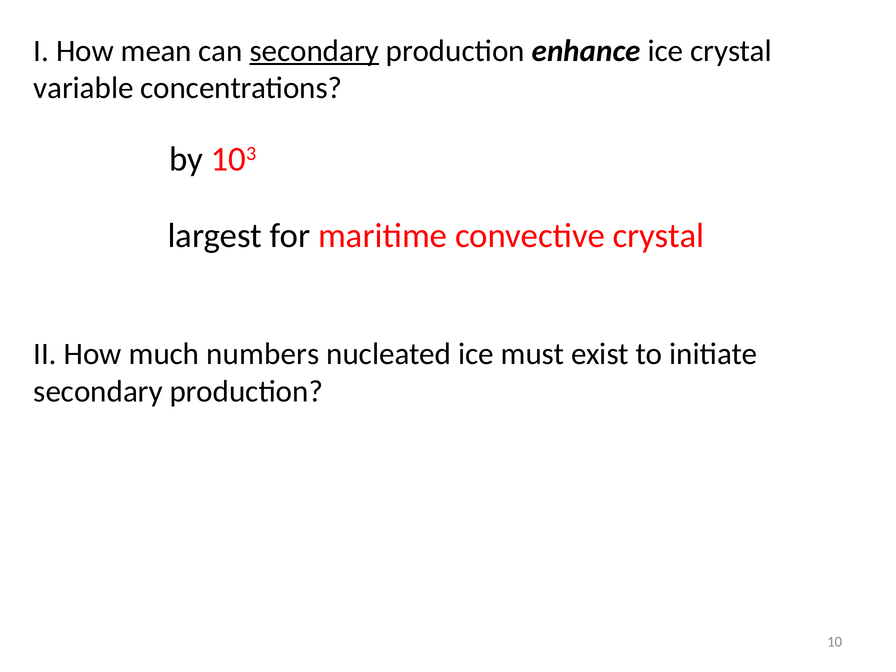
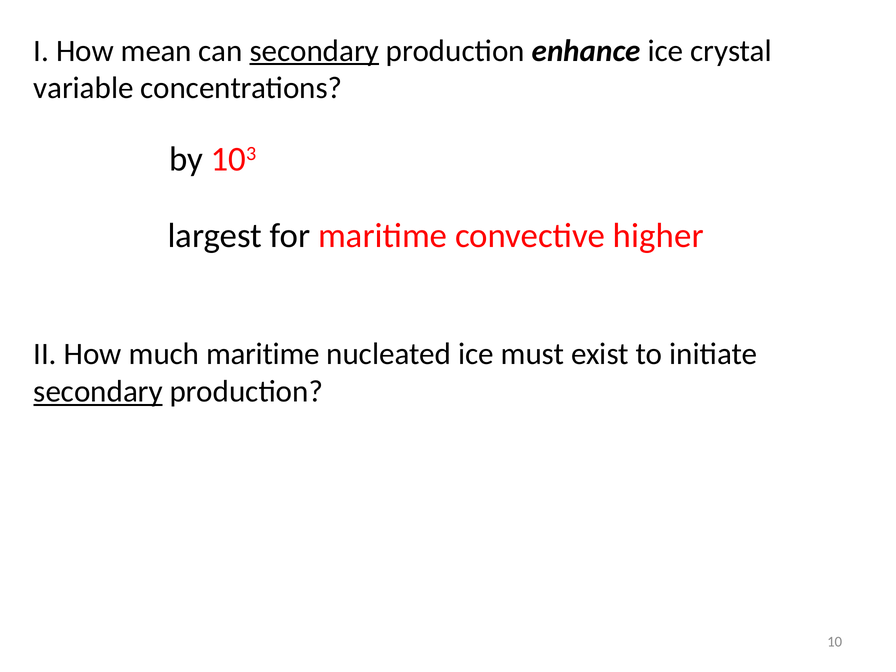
convective crystal: crystal -> higher (658, 236)
much numbers: numbers -> maritime (263, 354)
secondary underline: none -> present (98, 391)
